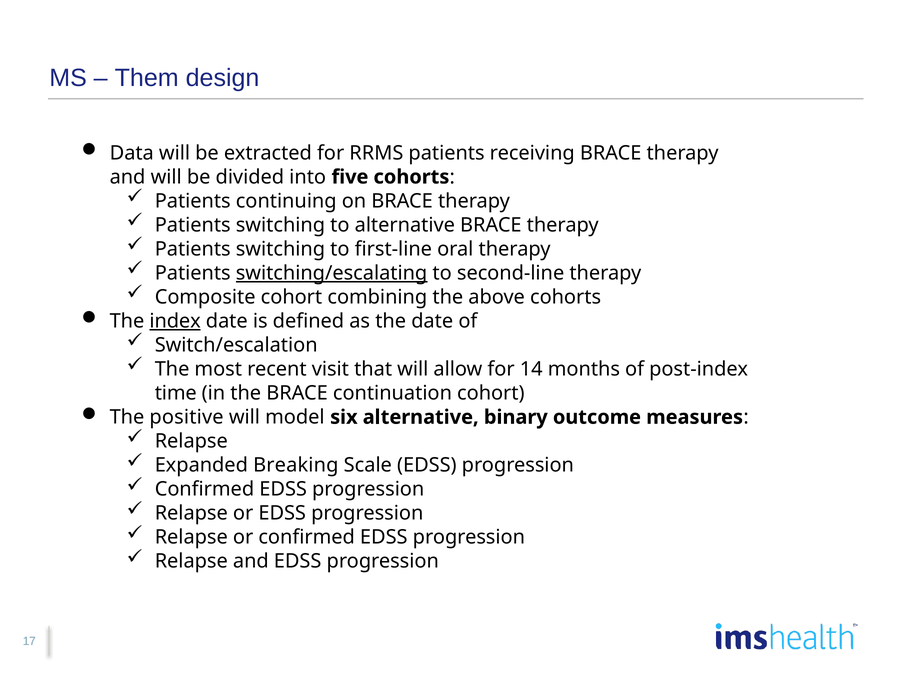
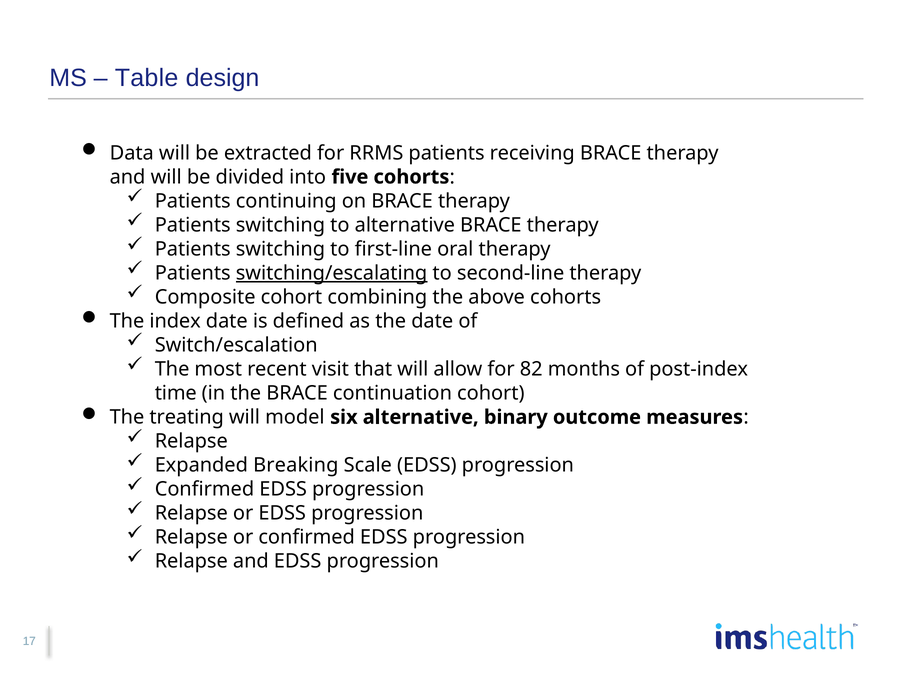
Them: Them -> Table (147, 78)
index underline: present -> none (175, 321)
14: 14 -> 82 (531, 369)
positive: positive -> treating (187, 417)
